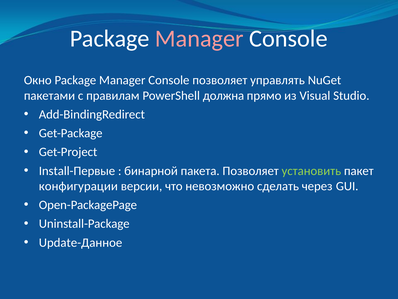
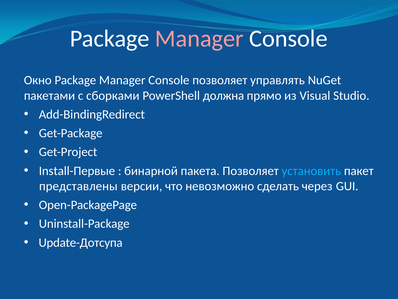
правилам: правилам -> сборками (113, 95)
установить colour: light green -> light blue (311, 171)
конфигурации: конфигурации -> представлены (78, 186)
Update-Данное: Update-Данное -> Update-Дотсупа (81, 242)
